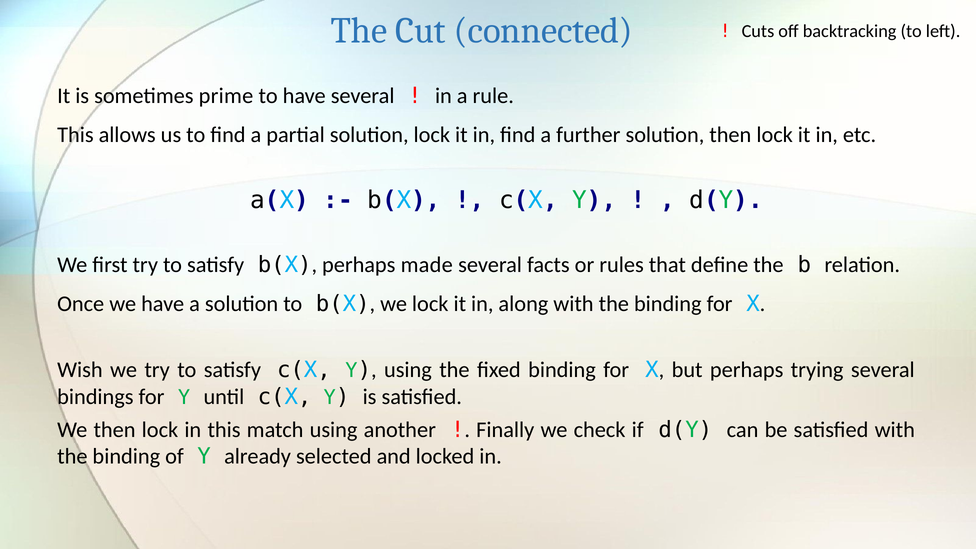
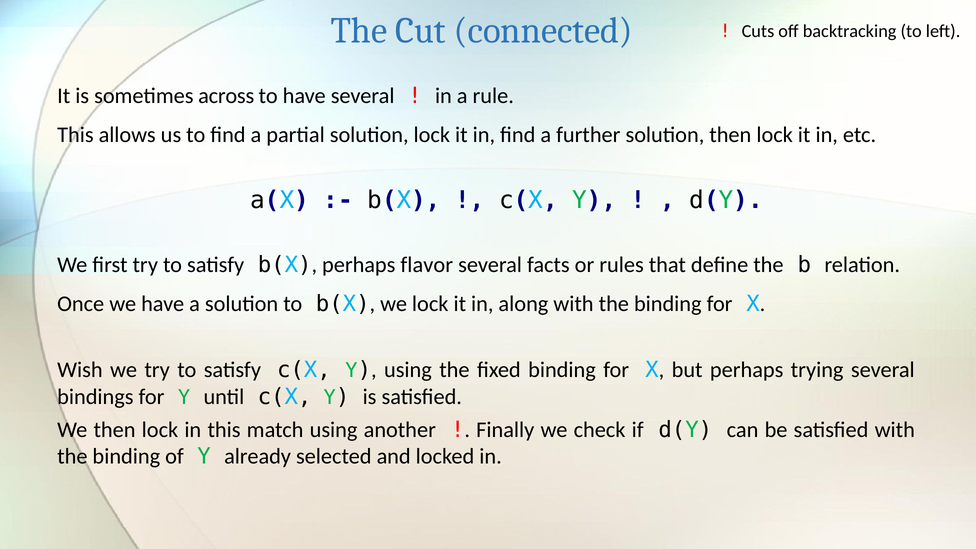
prime: prime -> across (226, 96)
made: made -> flavor (427, 265)
